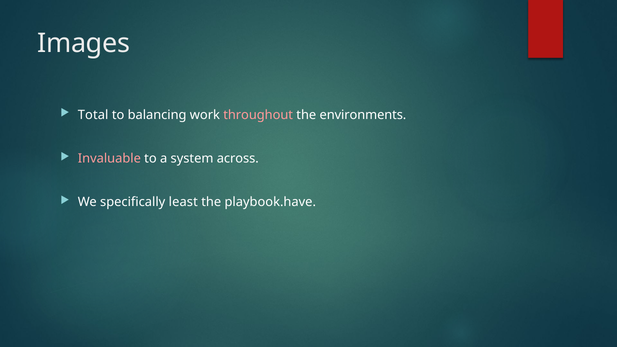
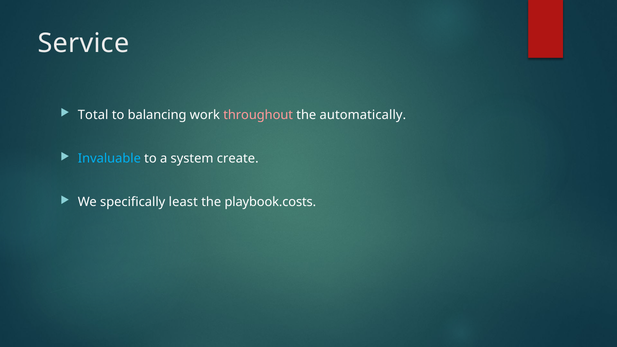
Images: Images -> Service (83, 43)
environments: environments -> automatically (363, 115)
Invaluable colour: pink -> light blue (109, 159)
across: across -> create (238, 159)
playbook.have: playbook.have -> playbook.costs (270, 202)
